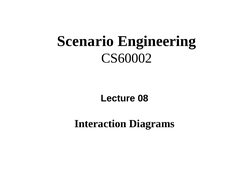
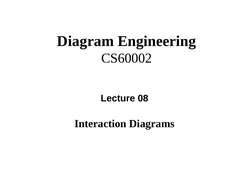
Scenario: Scenario -> Diagram (85, 41)
